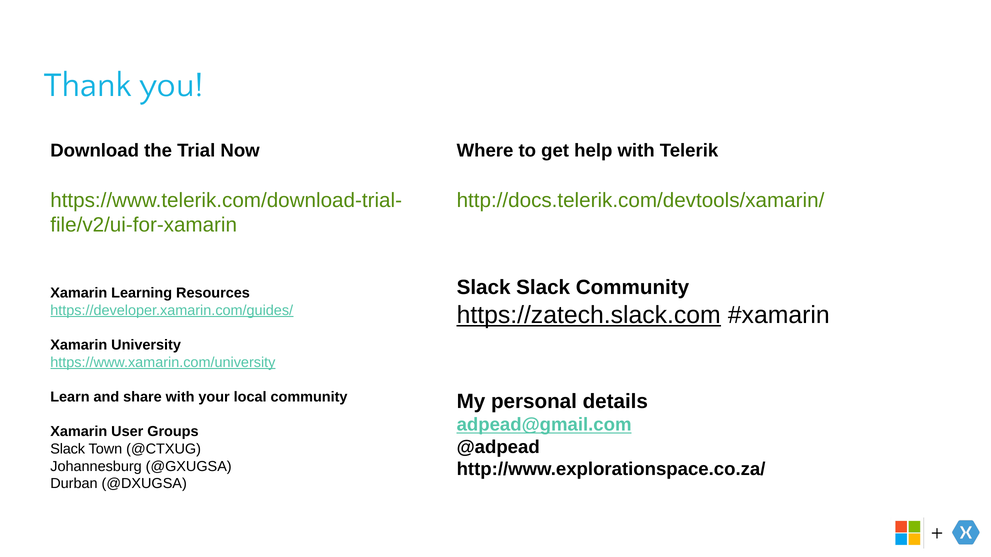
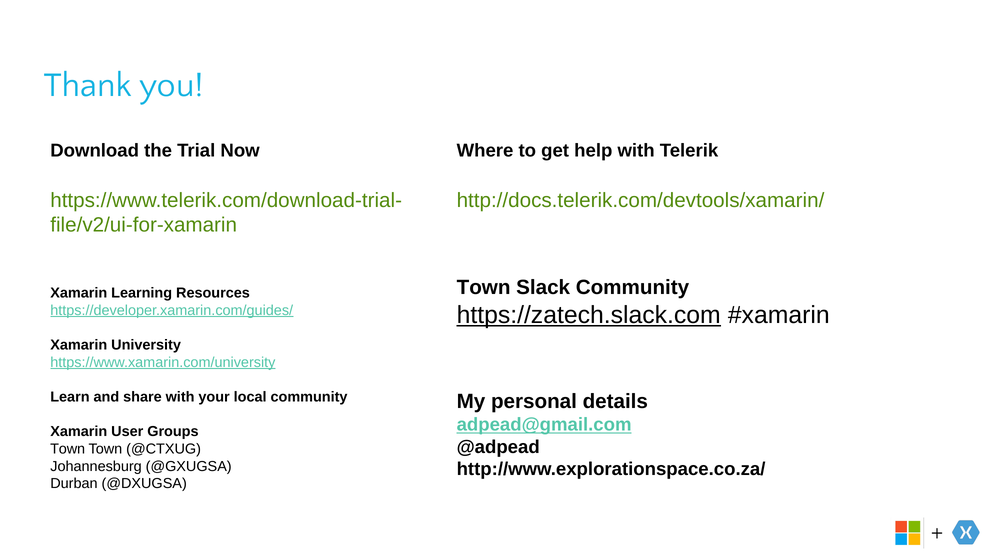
Slack: Slack -> Town (484, 288)
Slack: Slack -> Town (68, 449)
